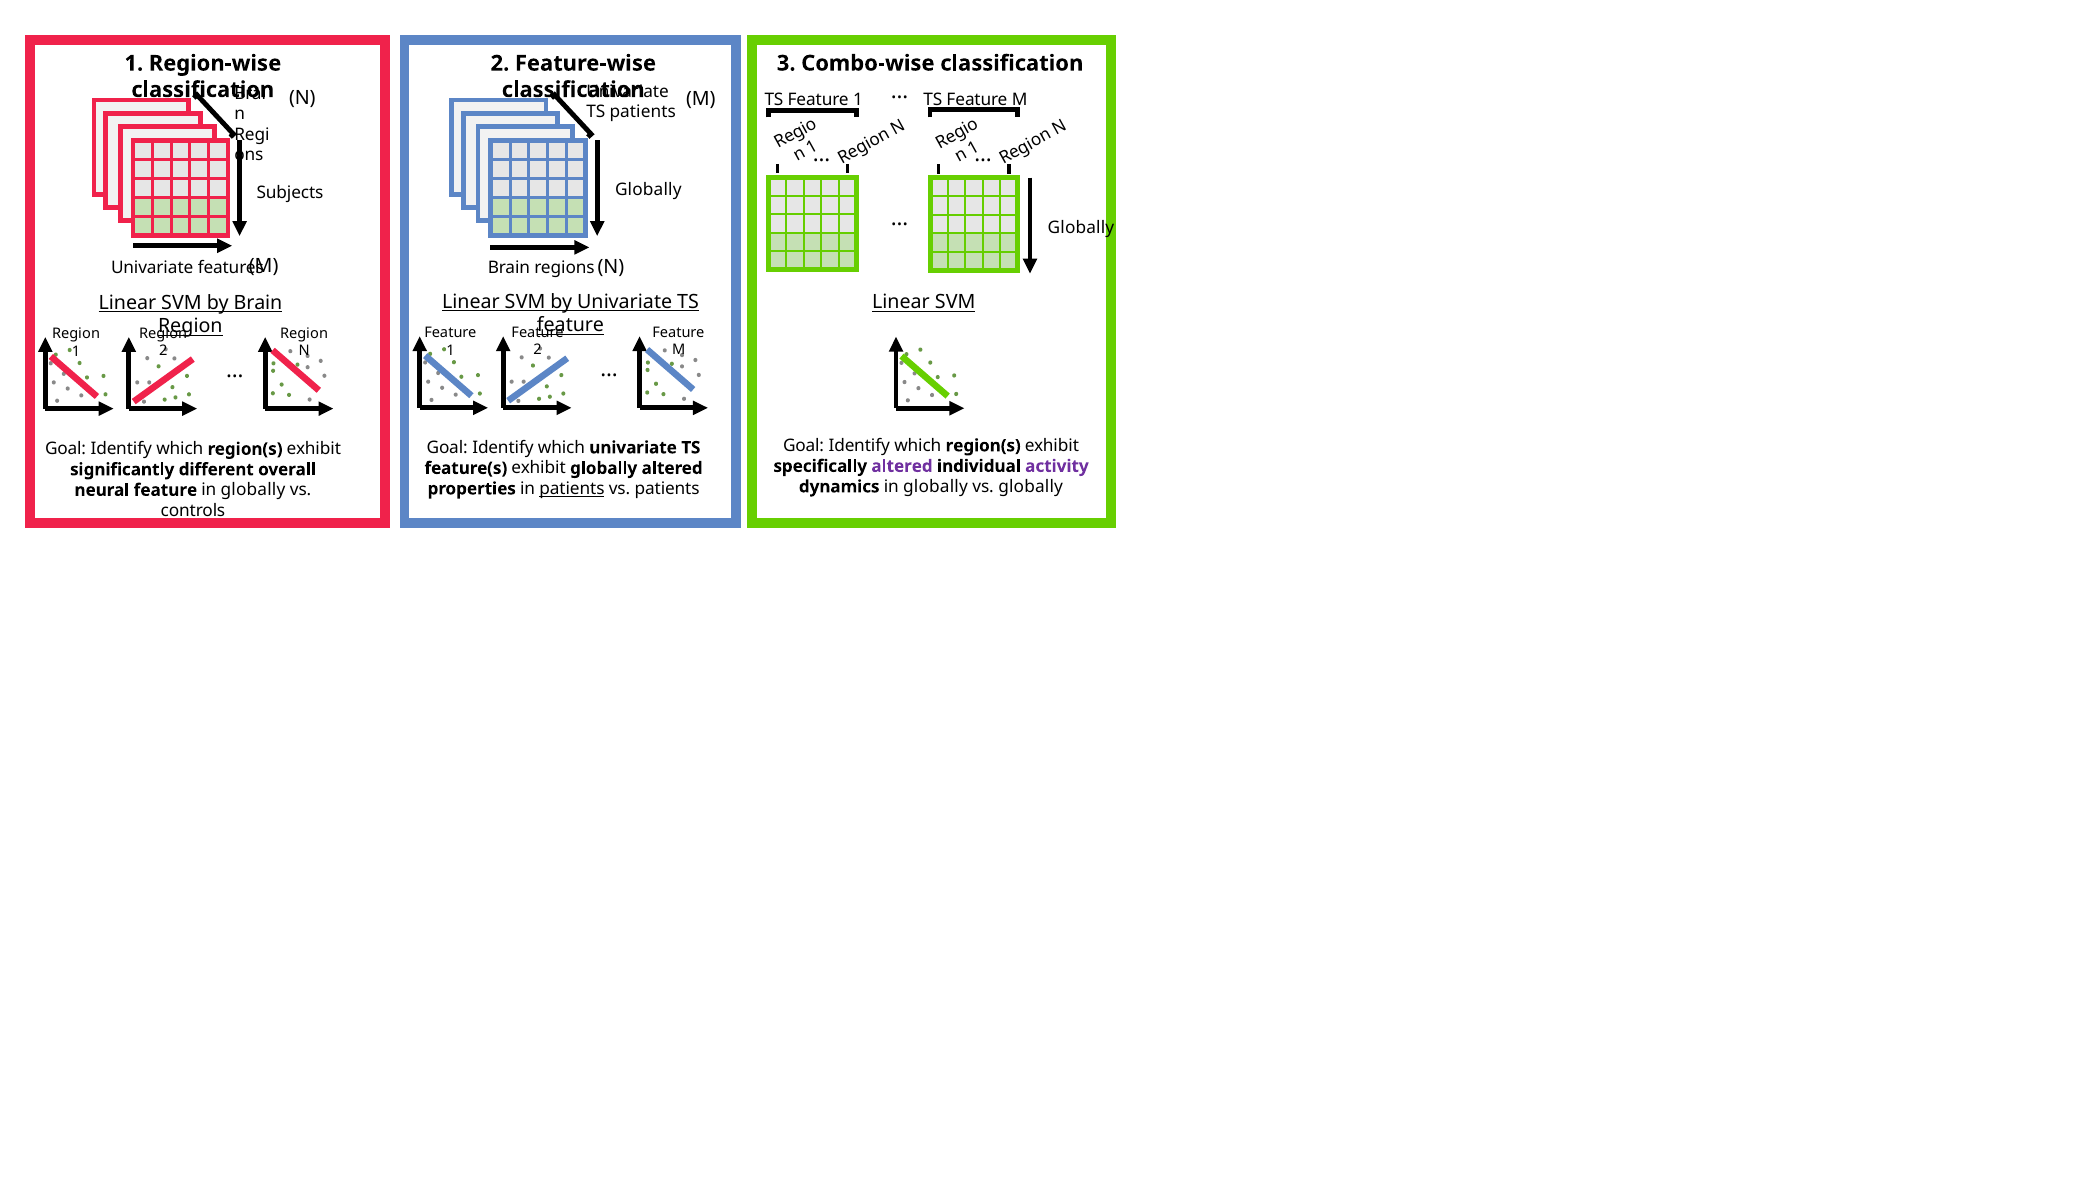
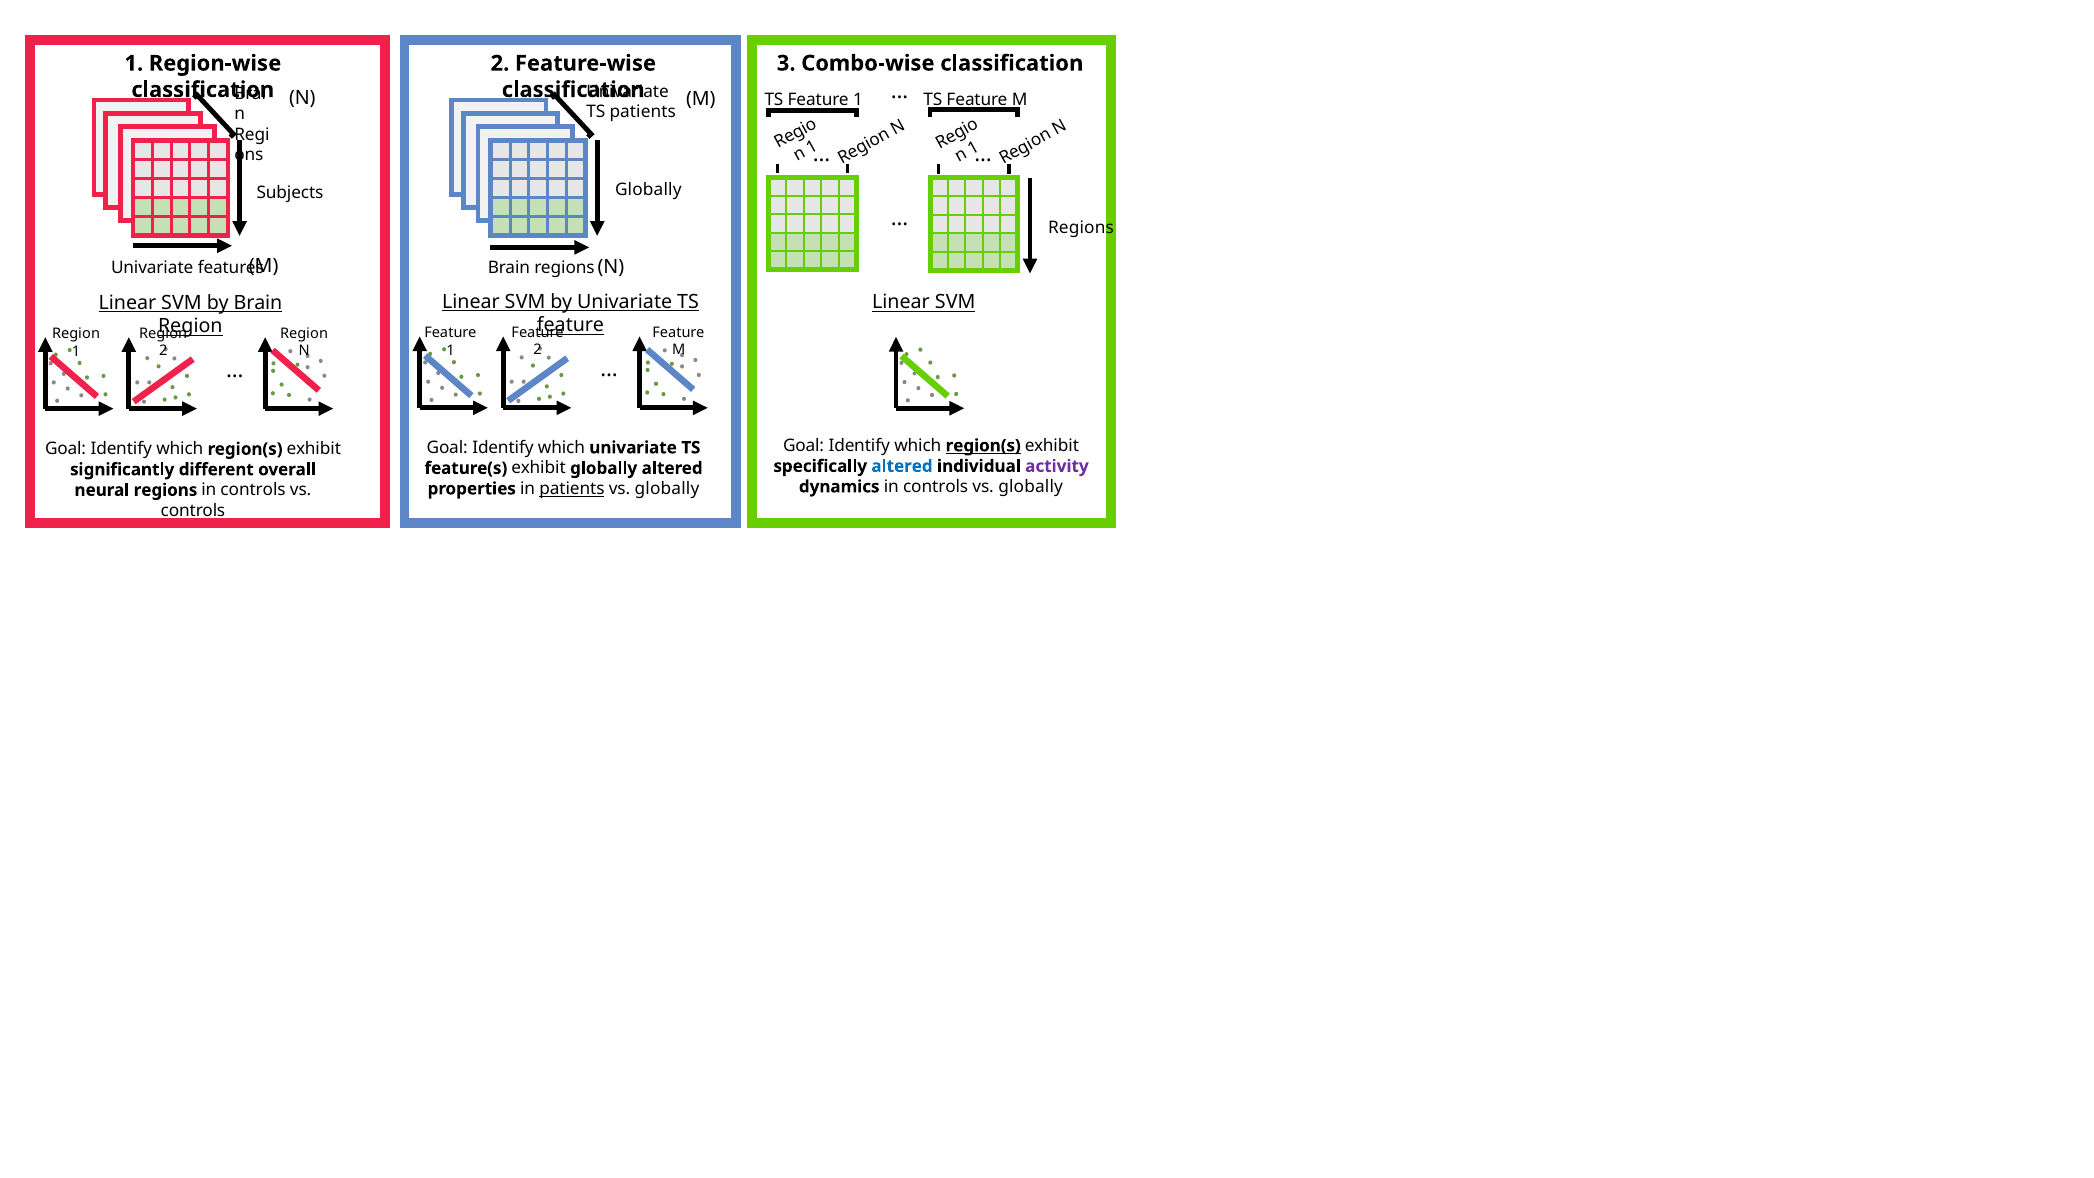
Globally: Globally -> Regions (1081, 228)
region(s underline: none -> present (983, 446)
altered colour: purple -> blue (902, 466)
dynamics in globally: globally -> controls (936, 487)
patients: patients -> globally (667, 489)
neural feature: feature -> regions (166, 490)
globally: globally -> controls (253, 490)
